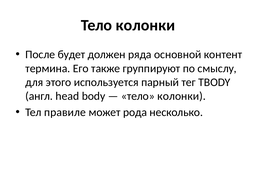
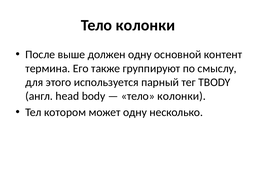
будет: будет -> выше (71, 55)
должен ряда: ряда -> одну (140, 55)
правиле: правиле -> котором (65, 112)
может рода: рода -> одну (135, 112)
